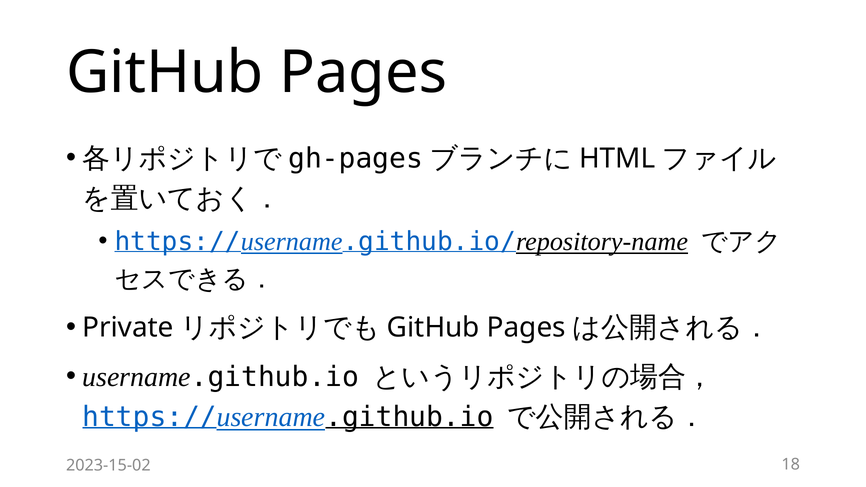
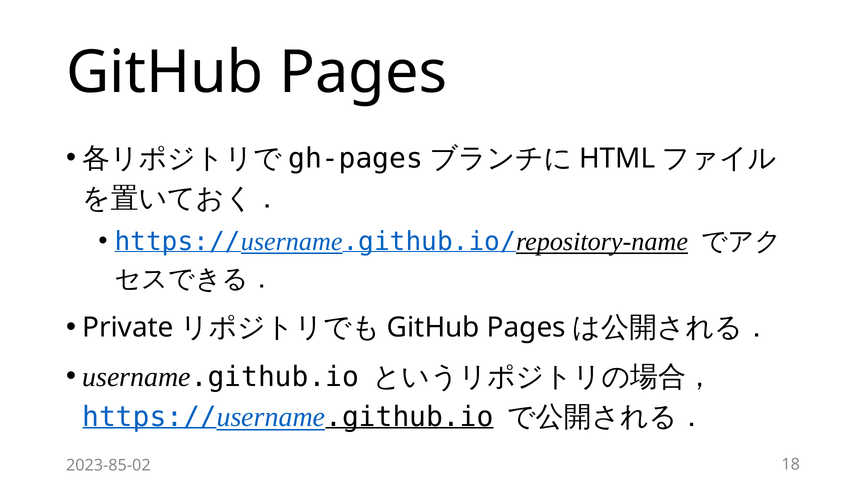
2023-15-02: 2023-15-02 -> 2023-85-02 (108, 466)
